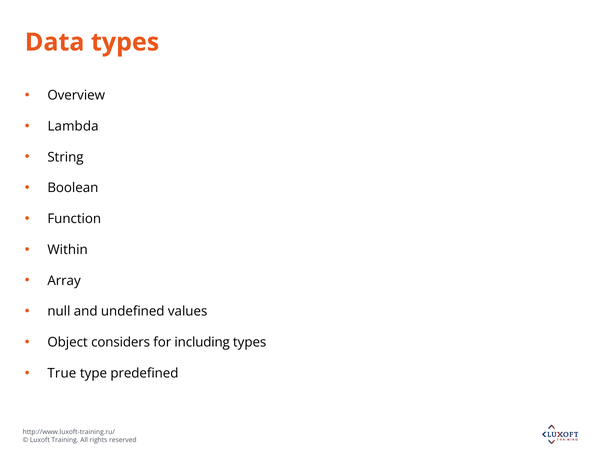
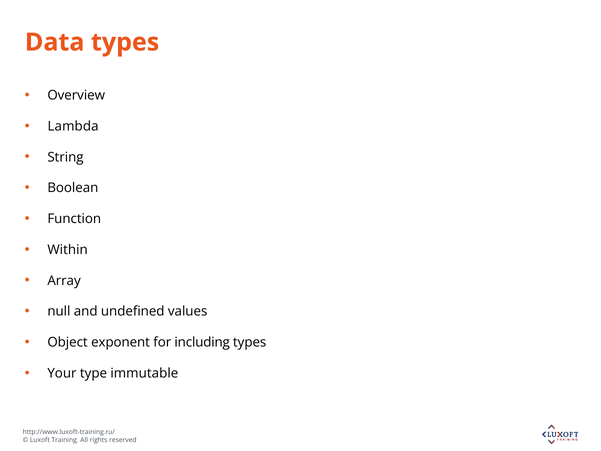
considers: considers -> exponent (121, 342)
True: True -> Your (62, 373)
predefined: predefined -> immutable (144, 373)
